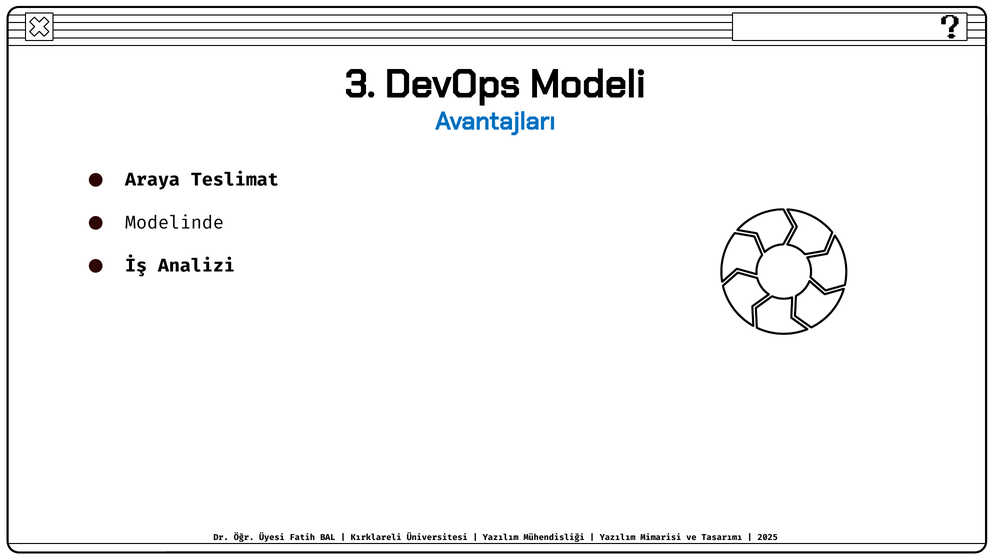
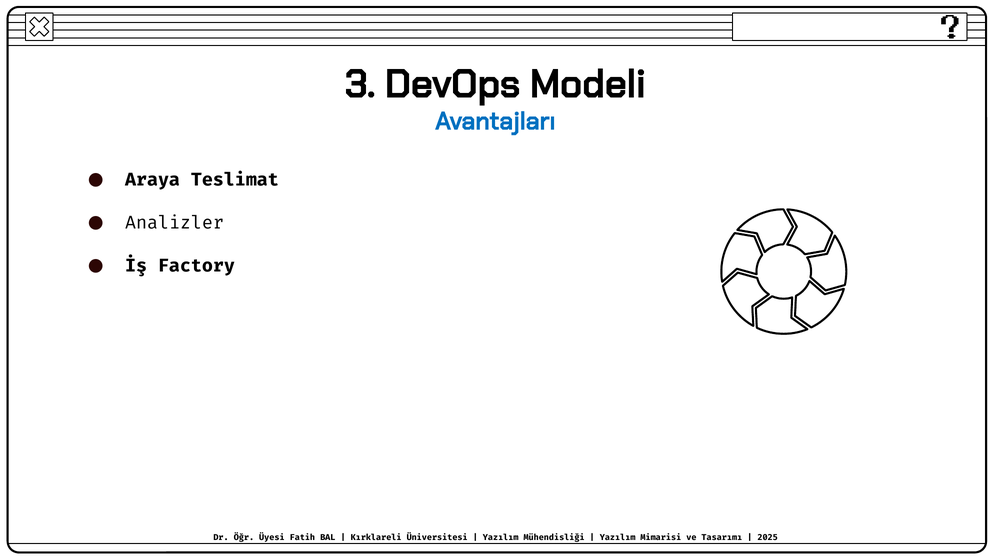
Modelinde: Modelinde -> Analizler (175, 222)
Analizi: Analizi -> Factory (196, 265)
